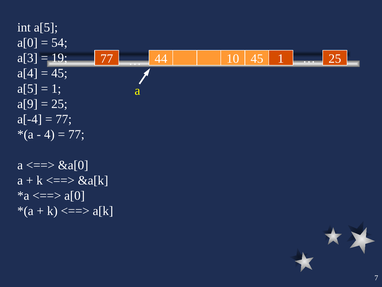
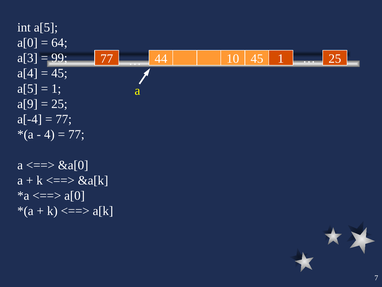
54: 54 -> 64 (59, 43)
19: 19 -> 99 (59, 58)
